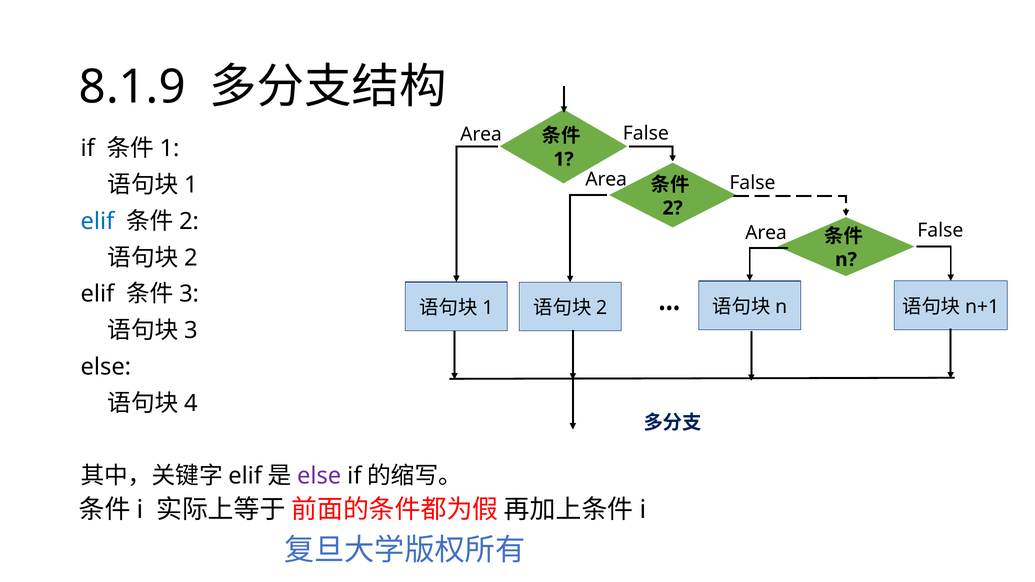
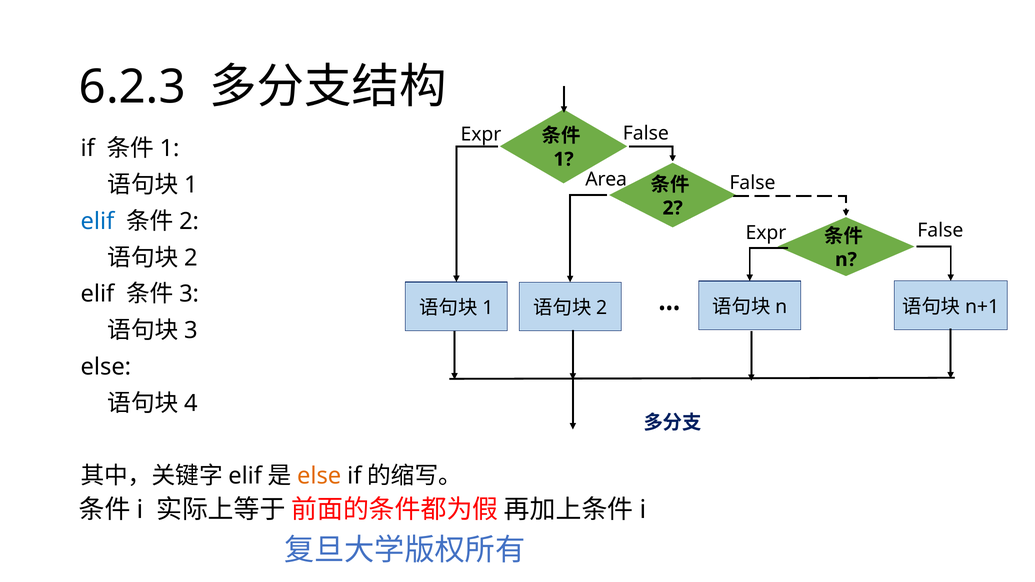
8.1.9: 8.1.9 -> 6.2.3 (132, 87)
Area: Area -> Expr (481, 134)
Area: Area -> Expr (766, 233)
else colour: purple -> orange (319, 476)
